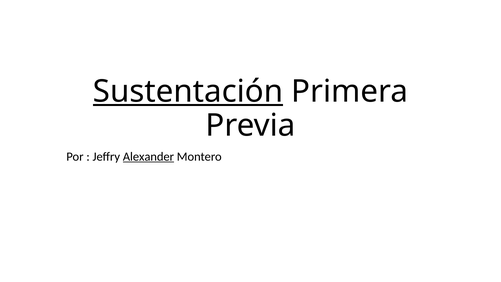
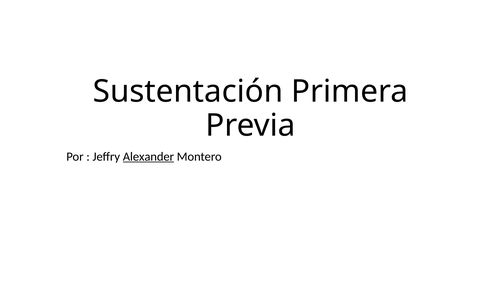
Sustentación underline: present -> none (188, 91)
